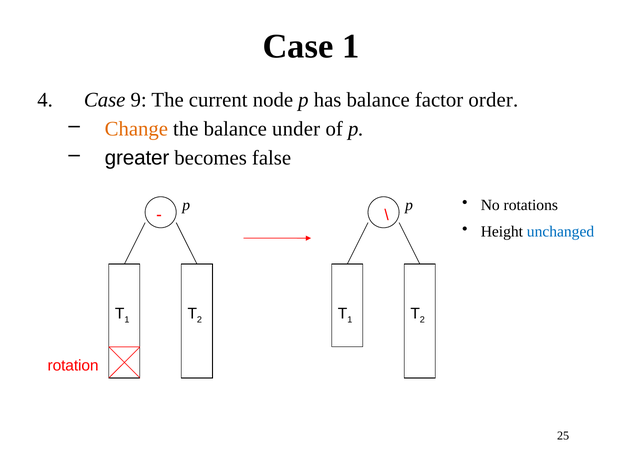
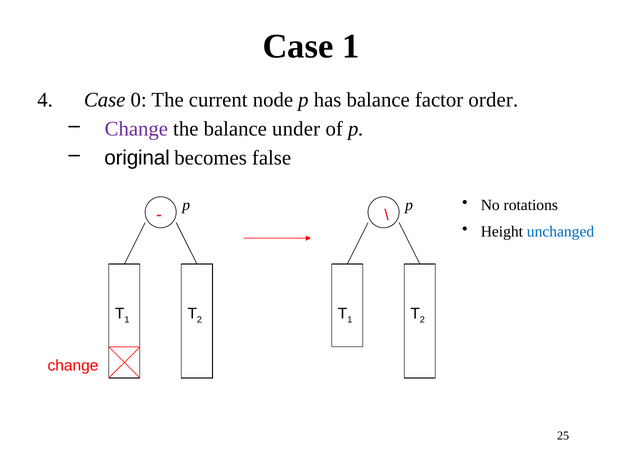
9: 9 -> 0 (139, 100)
Change colour: orange -> purple (136, 129)
greater: greater -> original (137, 158)
rotation: rotation -> change (73, 366)
